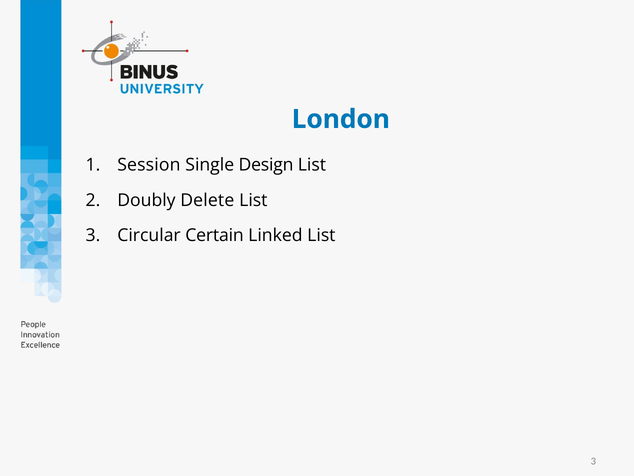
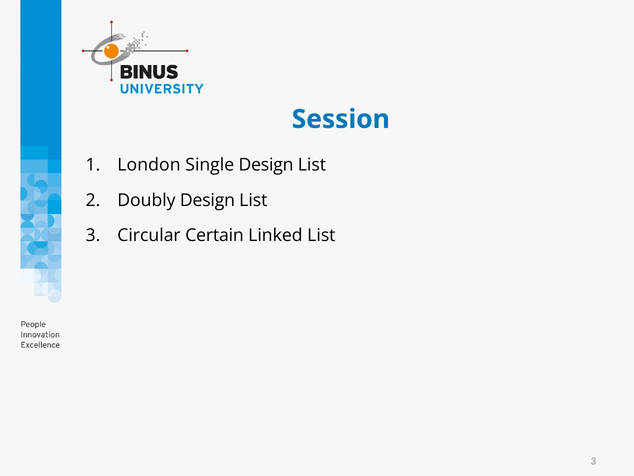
London: London -> Session (341, 119)
Session: Session -> London (149, 165)
Doubly Delete: Delete -> Design (207, 200)
